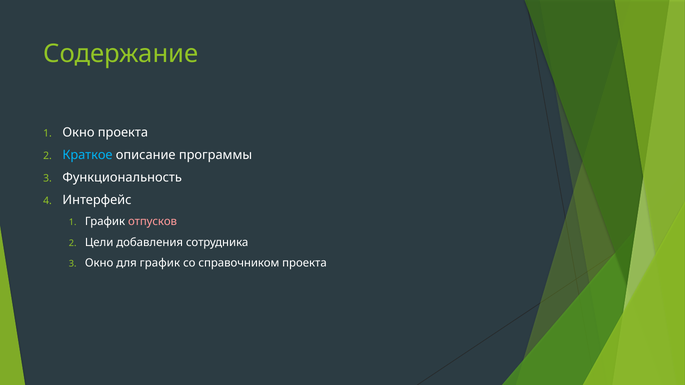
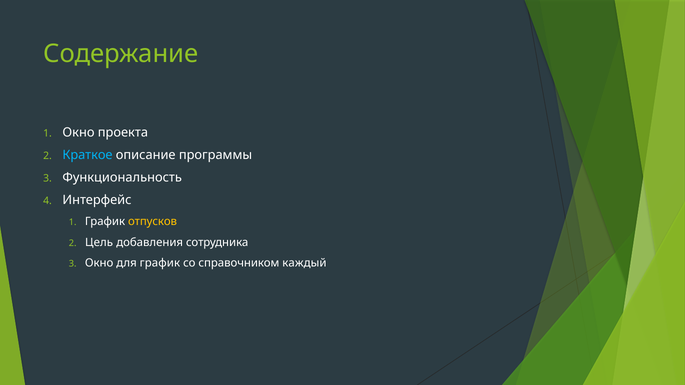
отпусков colour: pink -> yellow (153, 222)
Цели: Цели -> Цель (99, 243)
справочником проекта: проекта -> каждый (304, 263)
